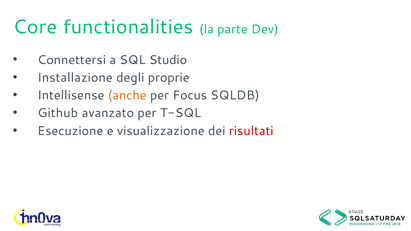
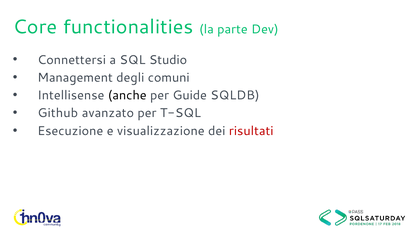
Installazione: Installazione -> Management (75, 78)
proprie: proprie -> comuni (169, 78)
anche colour: orange -> black (127, 95)
Focus: Focus -> Guide (190, 95)
